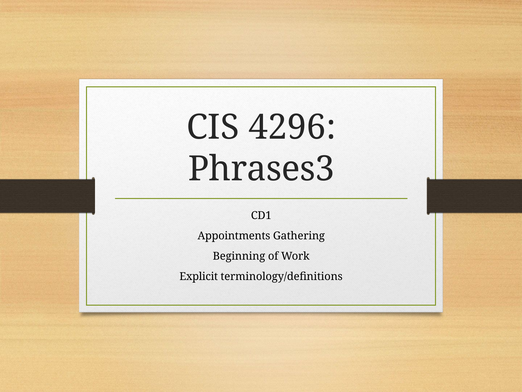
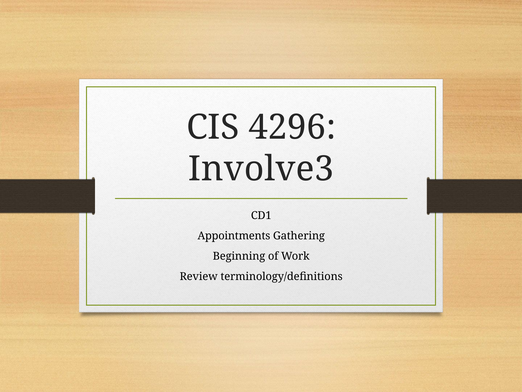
Phrases3: Phrases3 -> Involve3 (261, 169)
Explicit: Explicit -> Review (199, 276)
